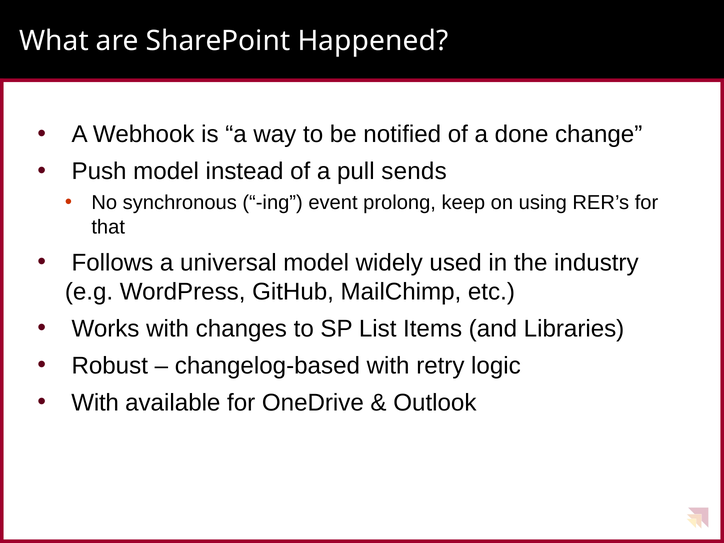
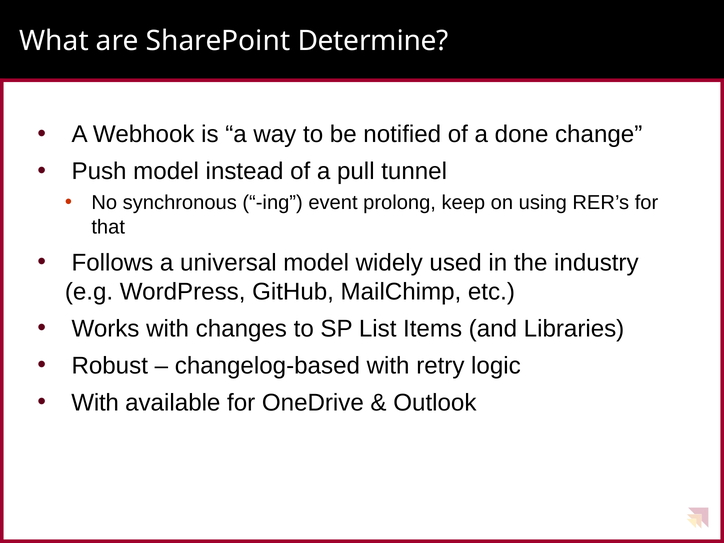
Happened: Happened -> Determine (373, 41)
sends: sends -> tunnel (414, 171)
